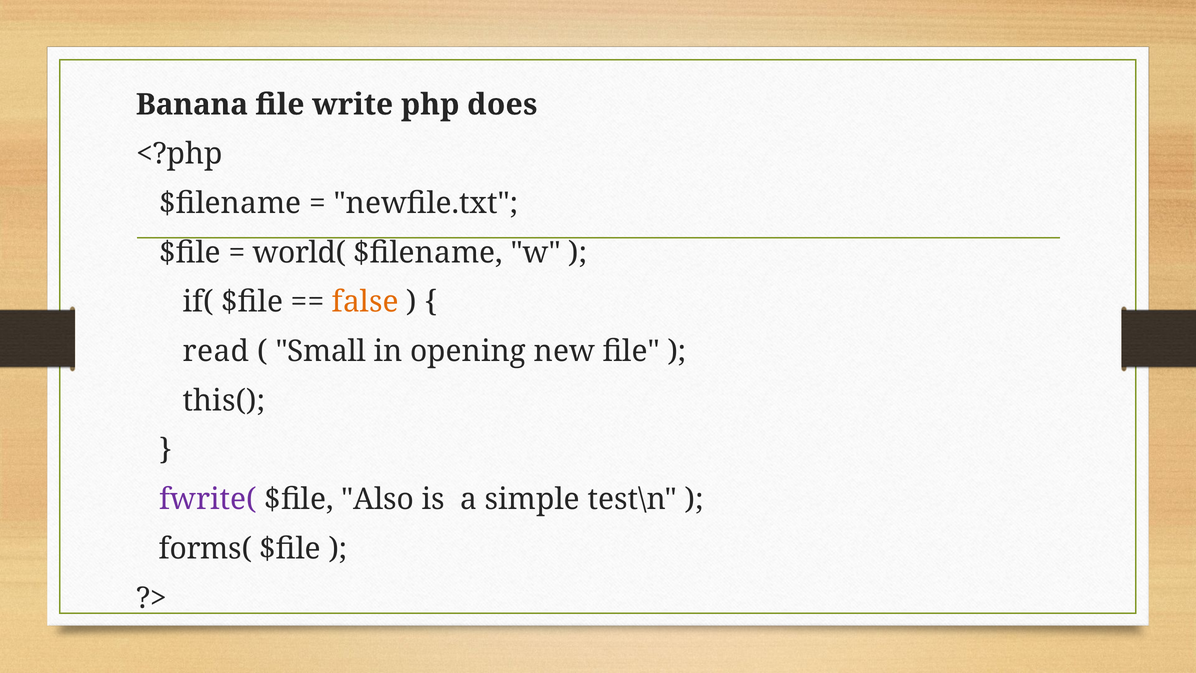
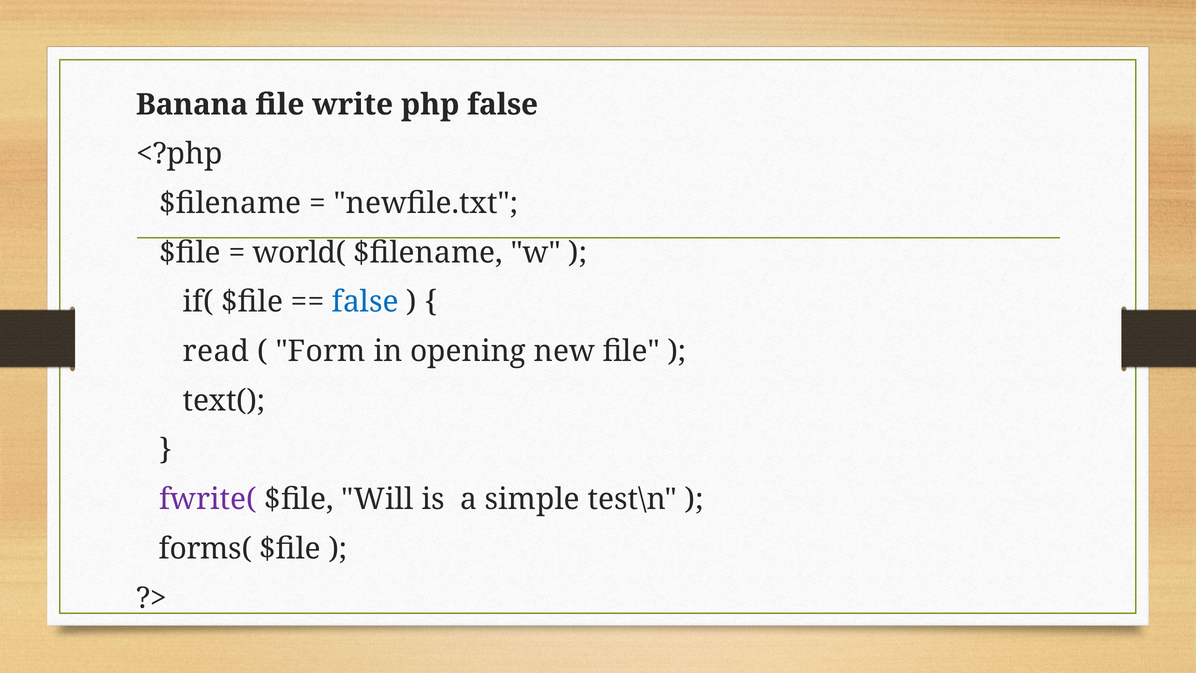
php does: does -> false (503, 105)
false colour: orange -> blue (365, 302)
Small: Small -> Form (321, 351)
this(: this( -> text( (224, 401)
Also: Also -> Will (377, 499)
